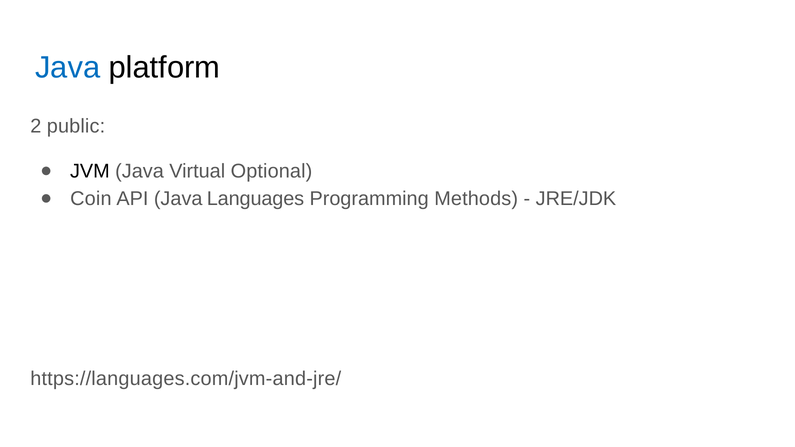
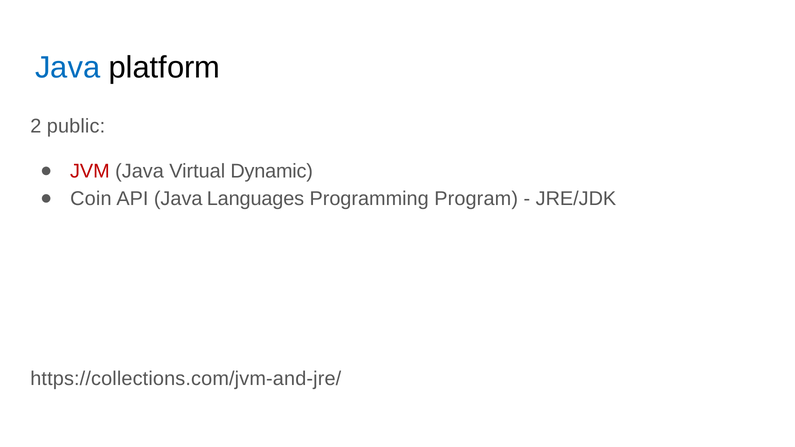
JVM colour: black -> red (90, 171)
Optional: Optional -> Dynamic (272, 171)
Methods: Methods -> Program (476, 199)
https://languages.com/jvm-and-jre/: https://languages.com/jvm-and-jre/ -> https://collections.com/jvm-and-jre/ (186, 379)
